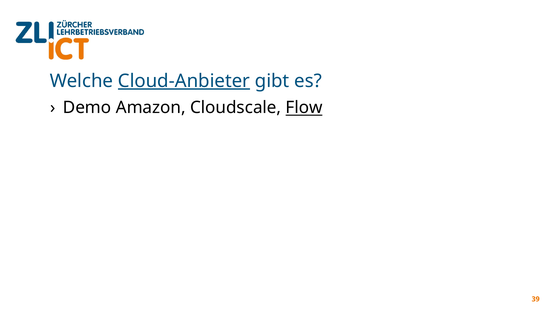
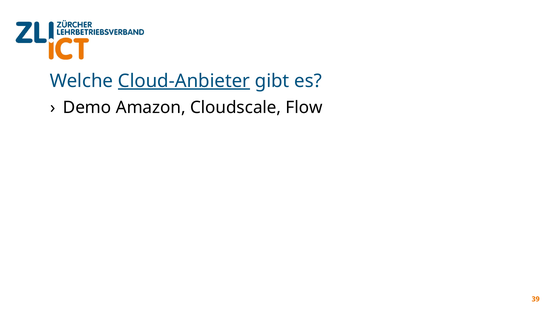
Flow underline: present -> none (304, 108)
